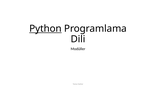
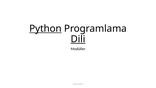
Dili underline: none -> present (78, 39)
